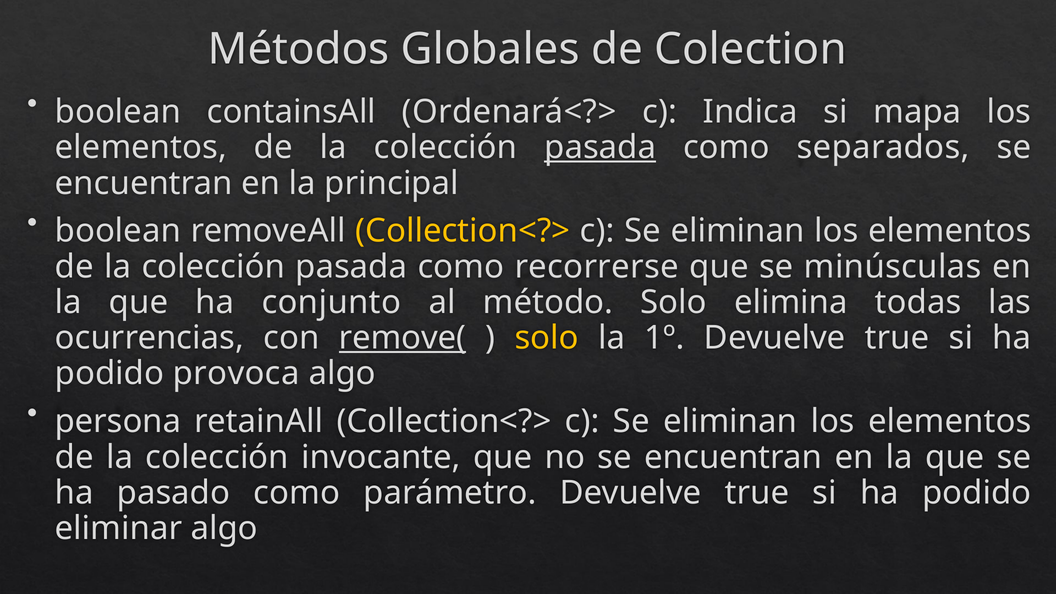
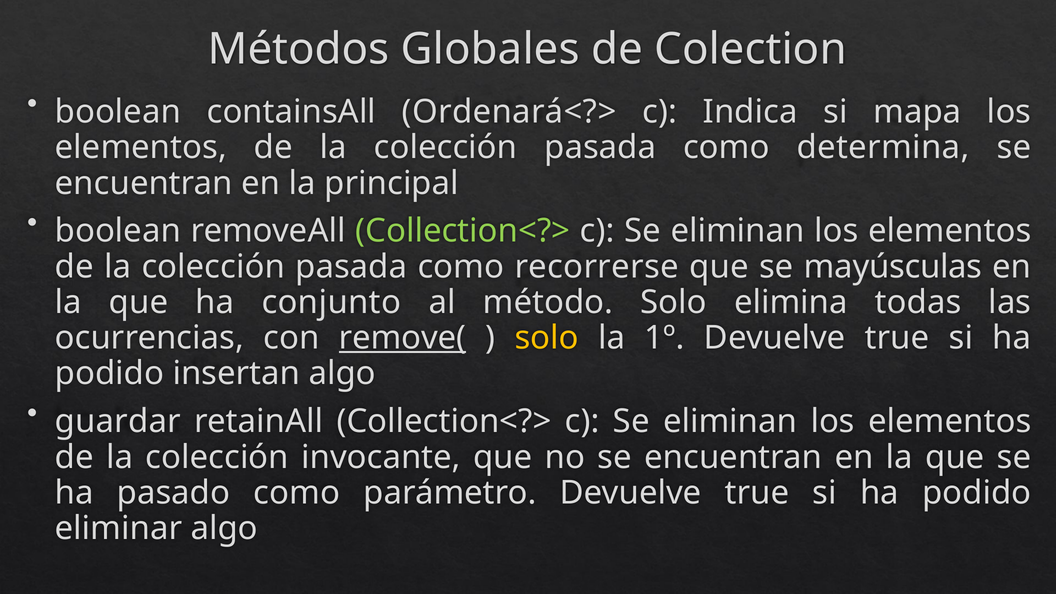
pasada underline: present -> none (600, 148)
separados: separados -> determina (883, 148)
Collection<?> colour: yellow -> light green (463, 231)
minúsculas: minúsculas -> mayúsculas (893, 267)
provoca: provoca -> insertan (236, 374)
persona: persona -> guardar (118, 421)
